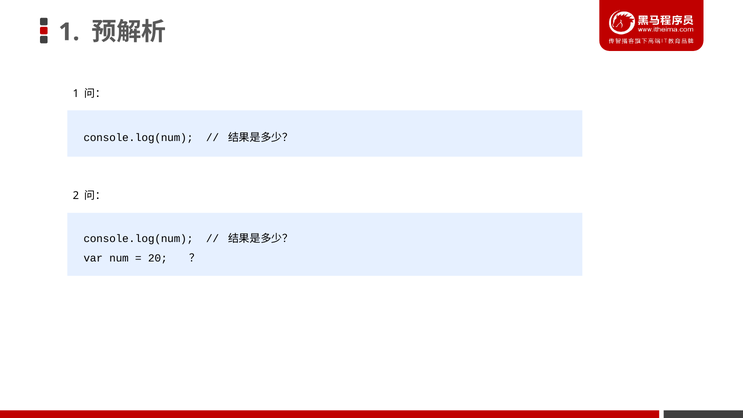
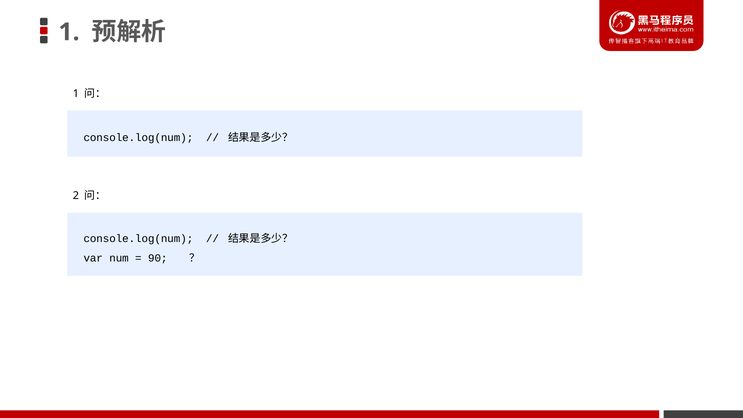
20: 20 -> 90 (158, 258)
